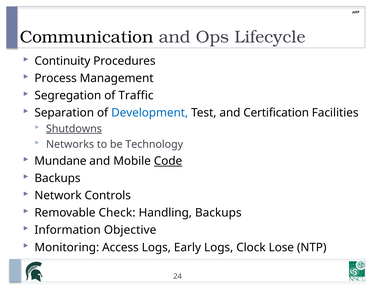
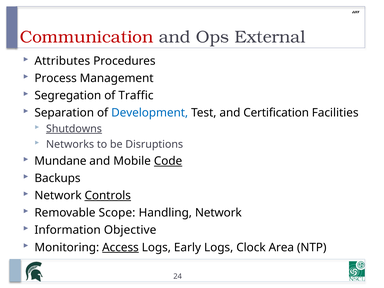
Communication colour: black -> red (87, 37)
Lifecycle: Lifecycle -> External (270, 37)
Continuity: Continuity -> Attributes (62, 61)
Technology: Technology -> Disruptions (154, 144)
Controls underline: none -> present (108, 196)
Check: Check -> Scope (117, 213)
Handling Backups: Backups -> Network (218, 213)
Access underline: none -> present (120, 247)
Lose: Lose -> Area (281, 247)
